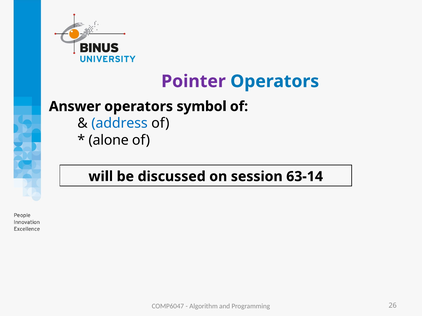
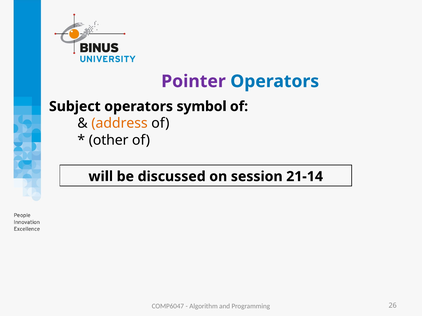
Answer: Answer -> Subject (75, 107)
address colour: blue -> orange (120, 124)
alone: alone -> other (109, 140)
63-14: 63-14 -> 21-14 (305, 177)
